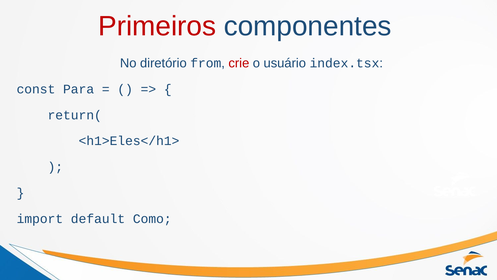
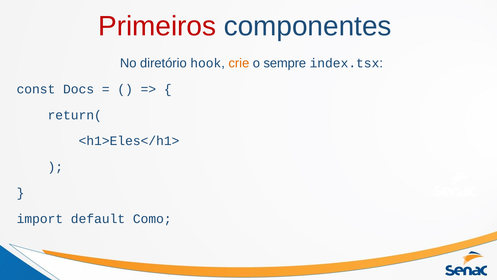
from: from -> hook (206, 63)
crie colour: red -> orange (239, 63)
usuário: usuário -> sempre (285, 63)
Para: Para -> Docs (79, 89)
